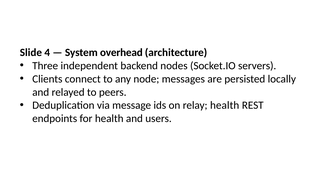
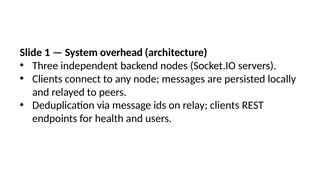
4: 4 -> 1 (47, 52)
relay health: health -> clients (225, 105)
